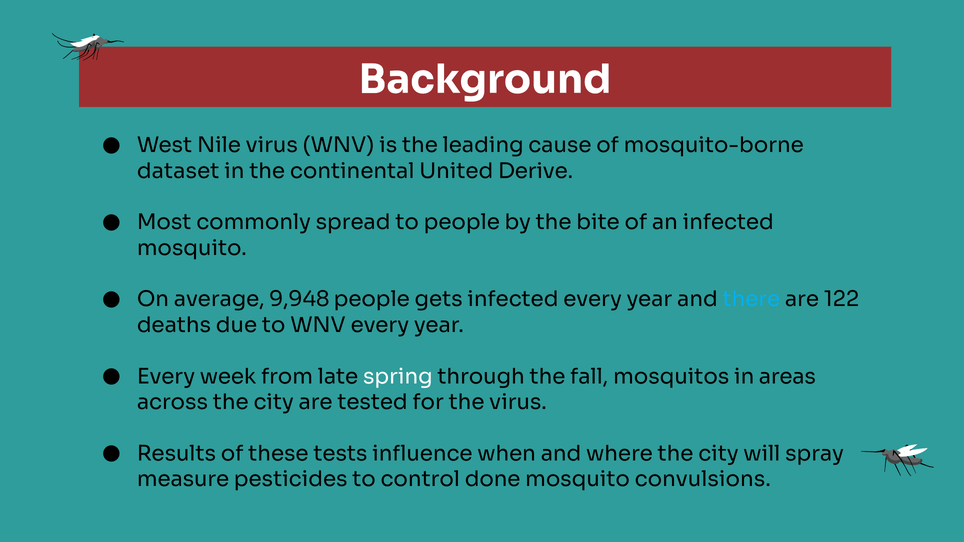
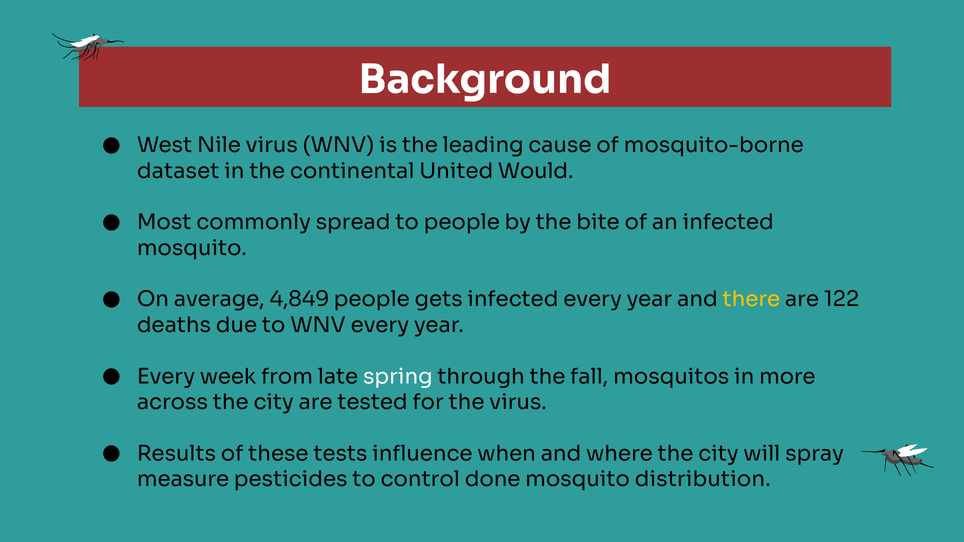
Derive: Derive -> Would (536, 171)
9,948: 9,948 -> 4,849 (299, 300)
there colour: light blue -> yellow (751, 300)
areas: areas -> more (787, 377)
convulsions: convulsions -> distribution (703, 479)
